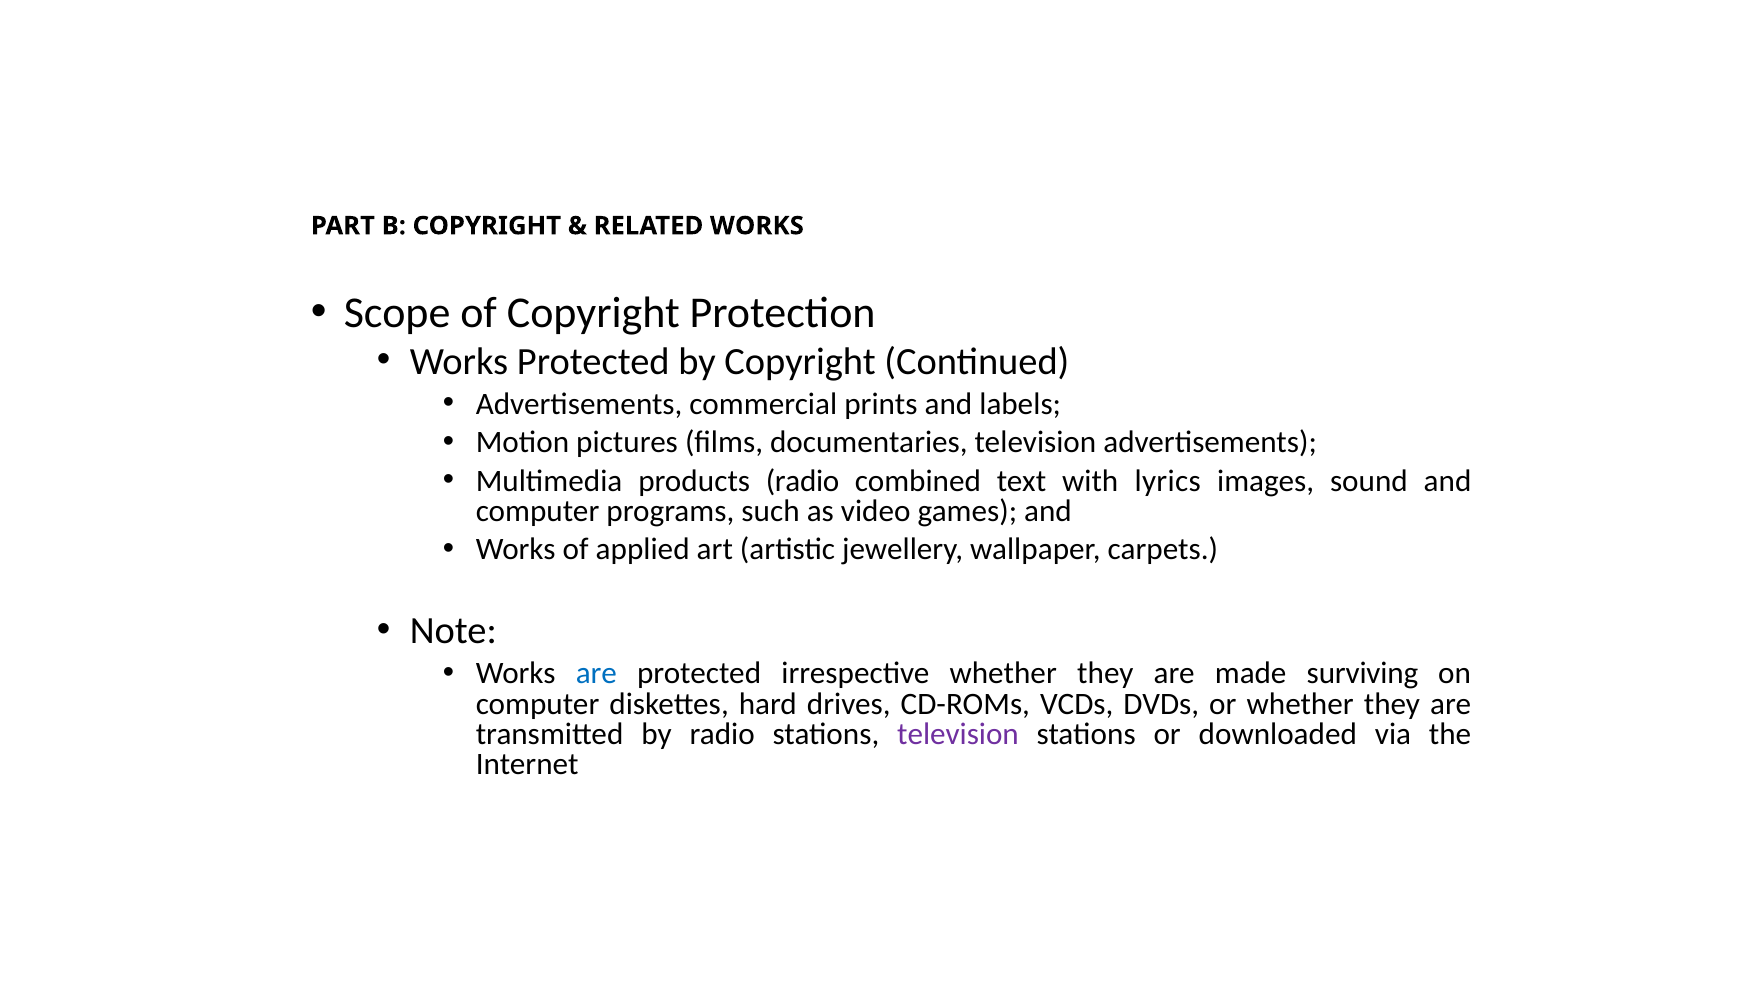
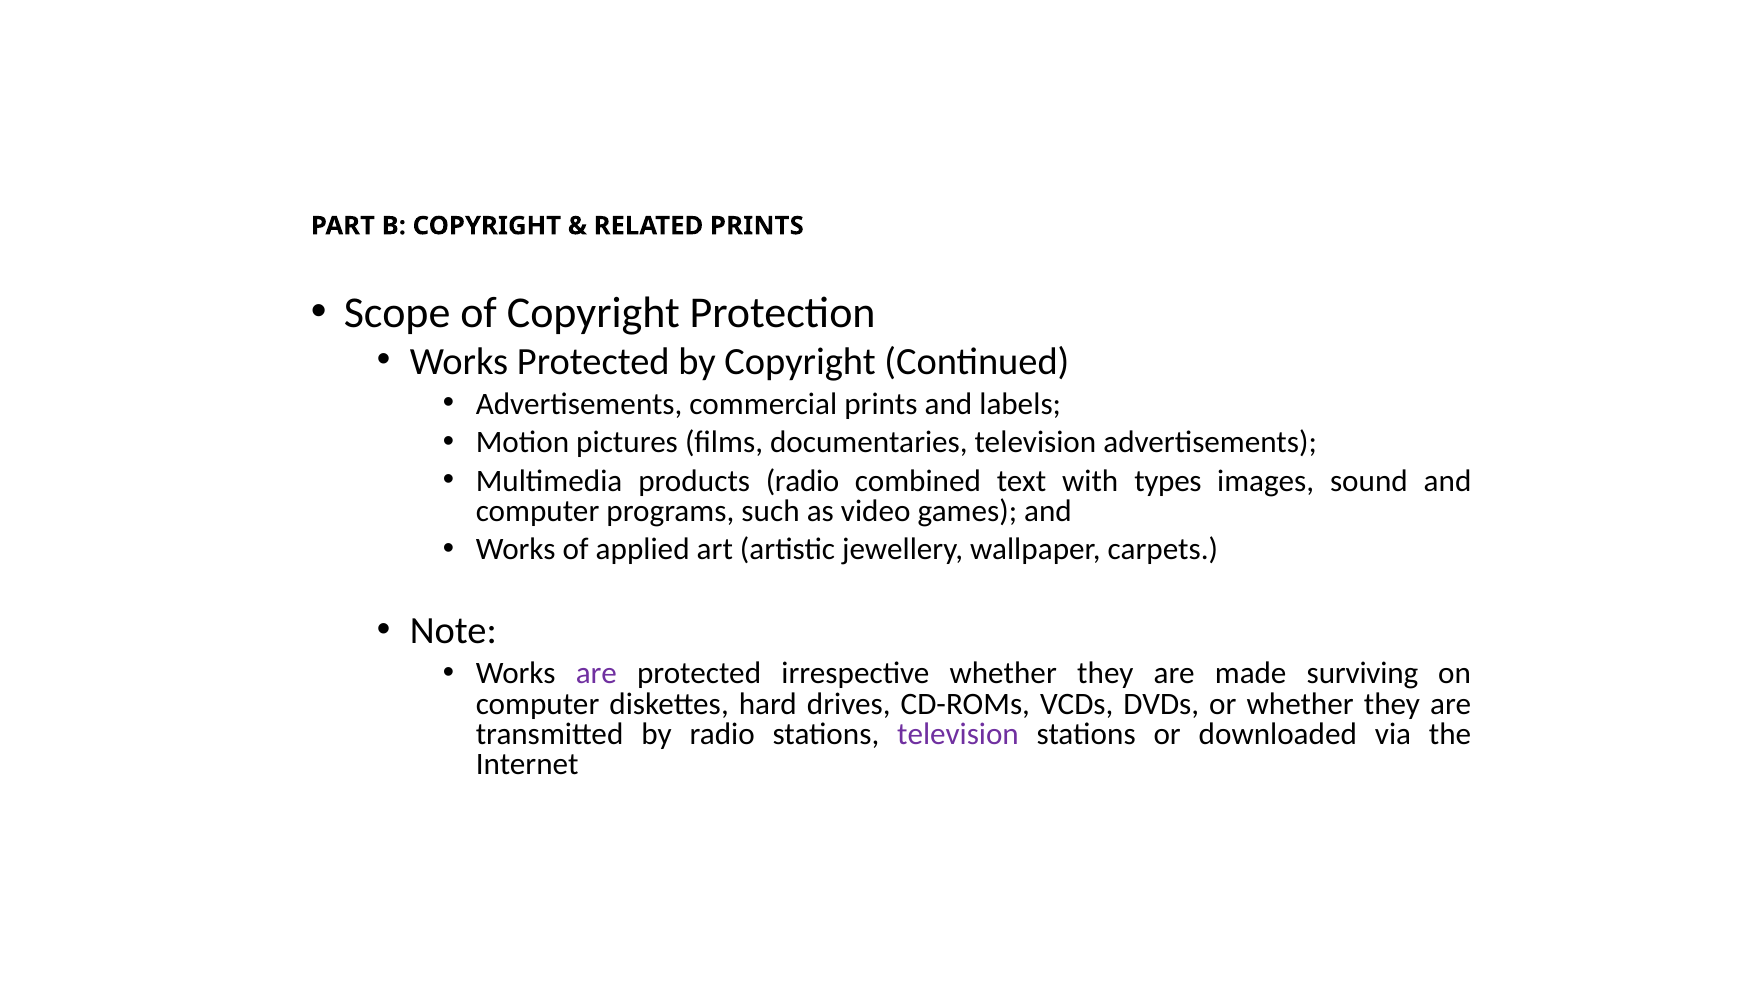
RELATED WORKS: WORKS -> PRINTS (757, 226)
lyrics: lyrics -> types (1168, 481)
are colour: blue -> purple (596, 674)
